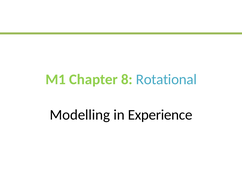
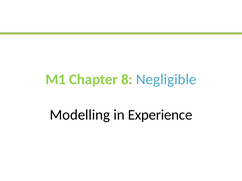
Rotational: Rotational -> Negligible (166, 80)
